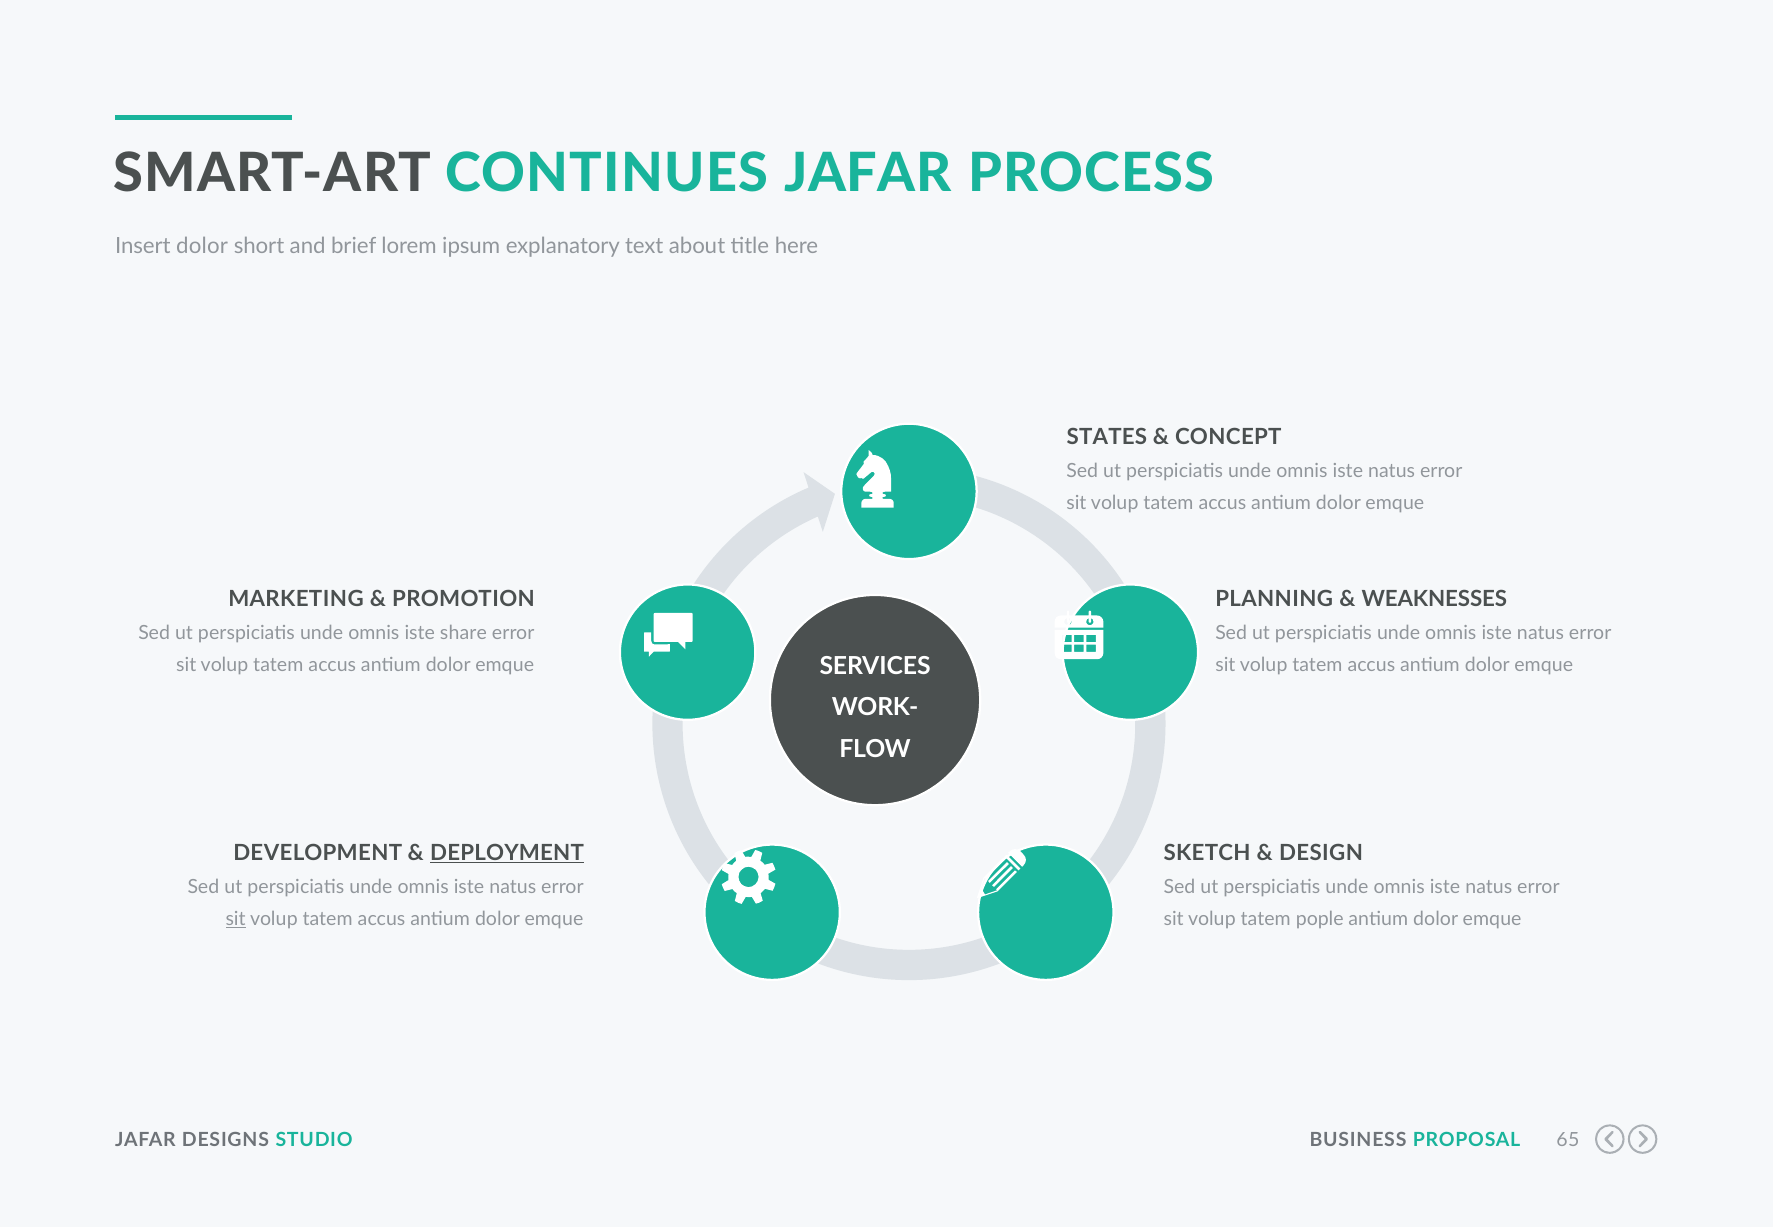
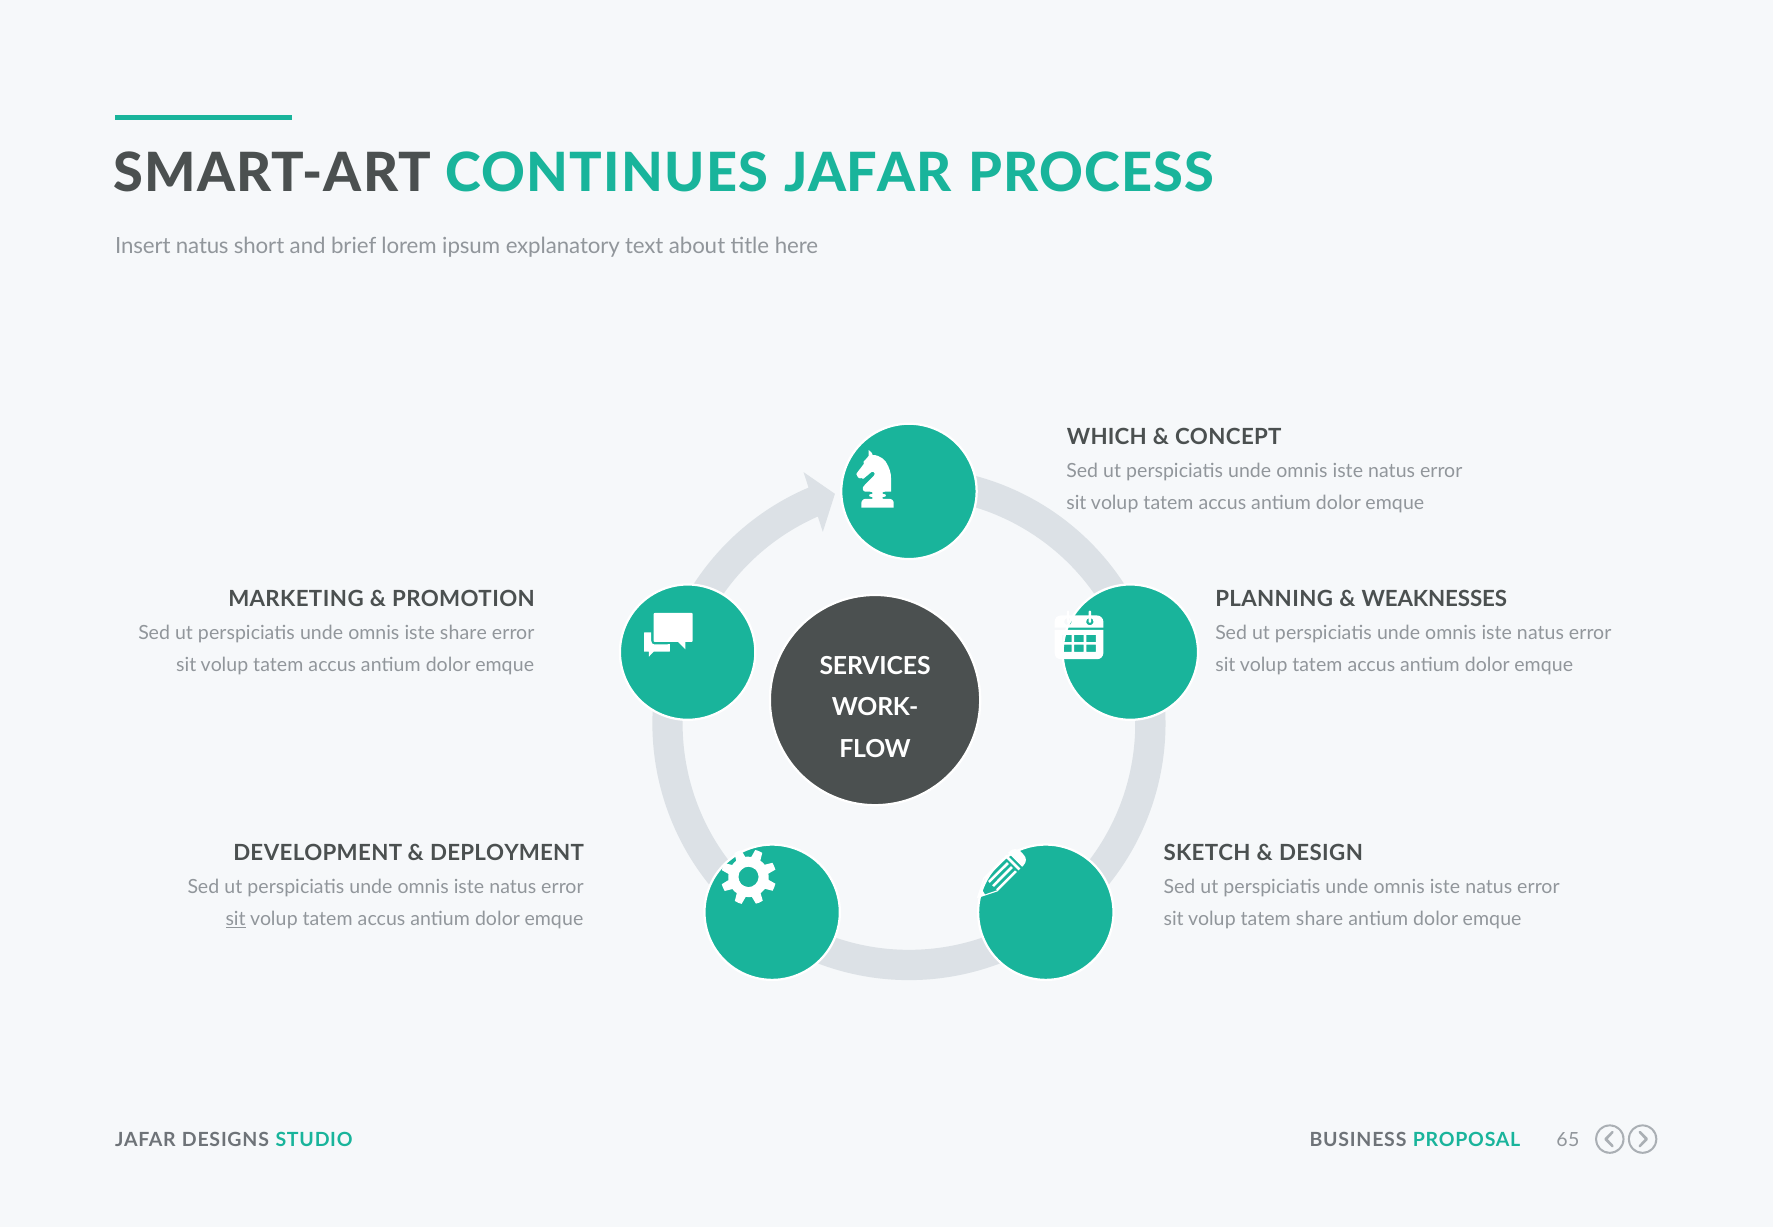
Insert dolor: dolor -> natus (202, 247)
STATES: STATES -> WHICH (1107, 438)
DEPLOYMENT underline: present -> none (507, 853)
tatem pople: pople -> share (1320, 919)
